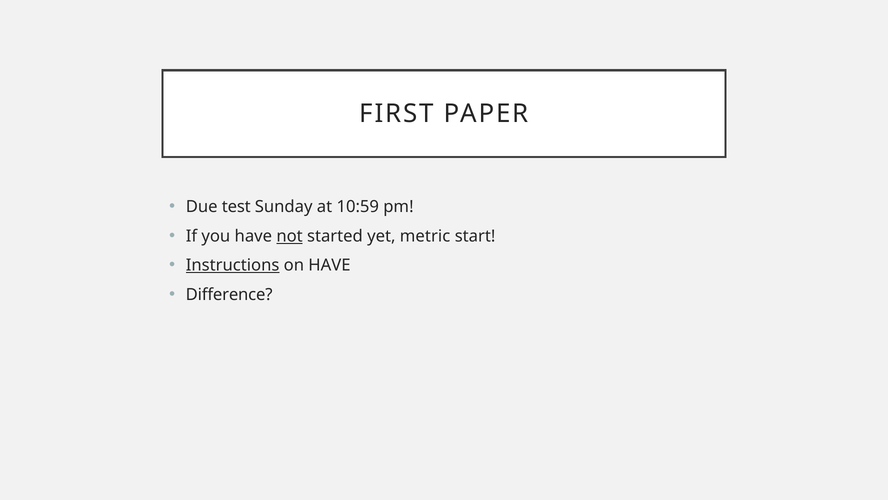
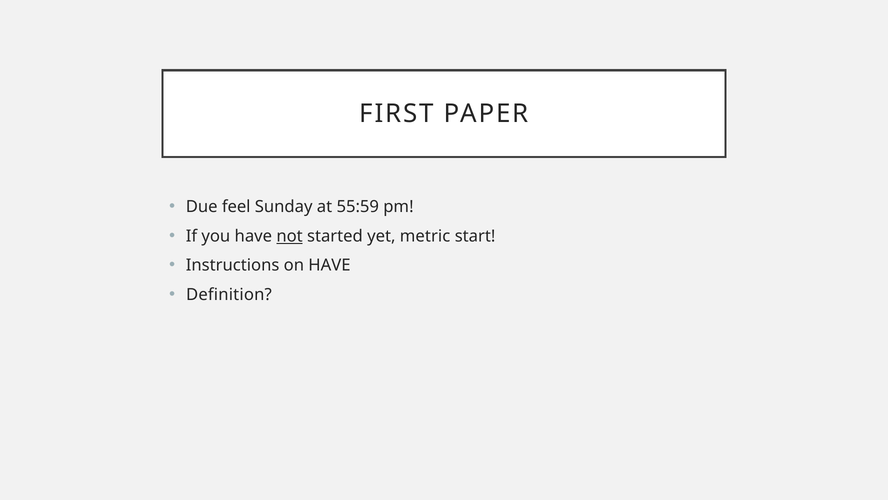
test: test -> feel (236, 207)
10:59: 10:59 -> 55:59 (358, 207)
Instructions underline: present -> none (233, 265)
Difference: Difference -> Definition (229, 294)
